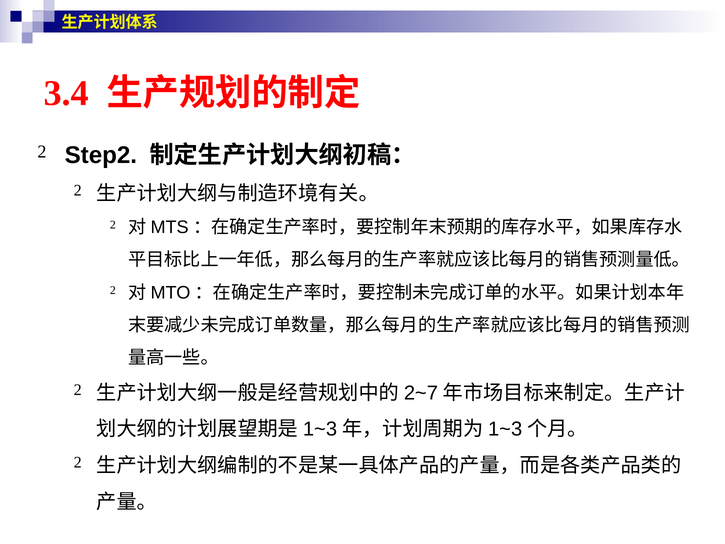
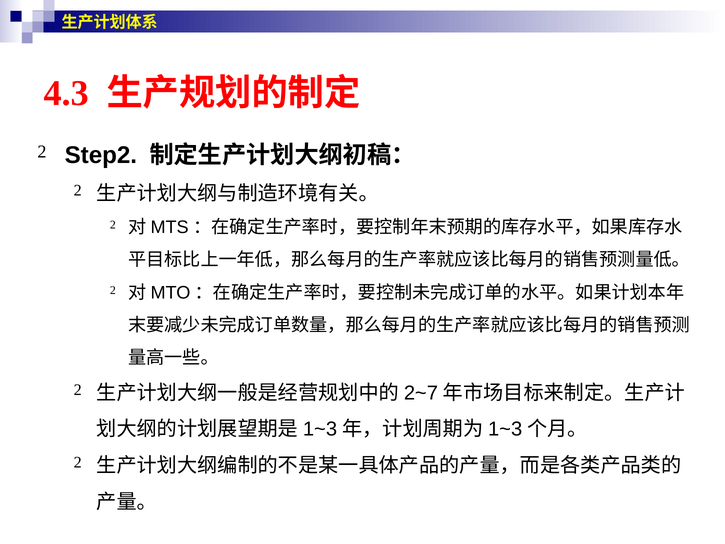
3.4: 3.4 -> 4.3 (66, 93)
